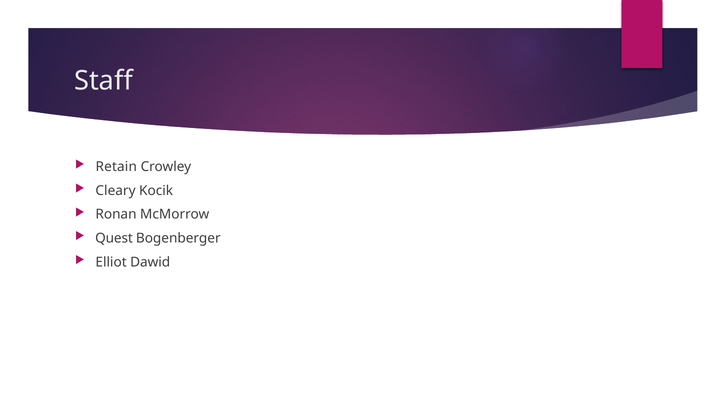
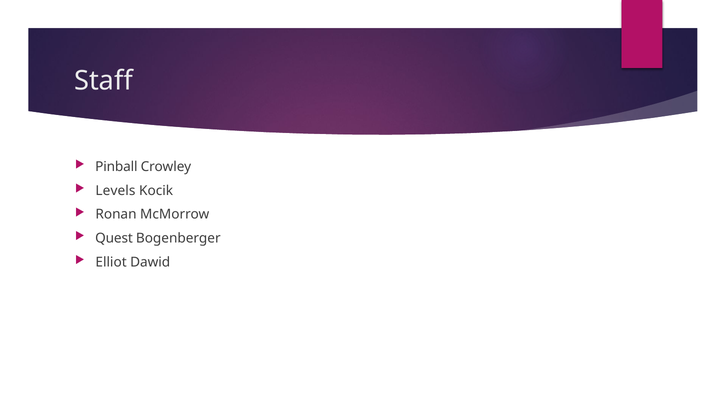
Retain: Retain -> Pinball (116, 167)
Cleary: Cleary -> Levels (115, 191)
